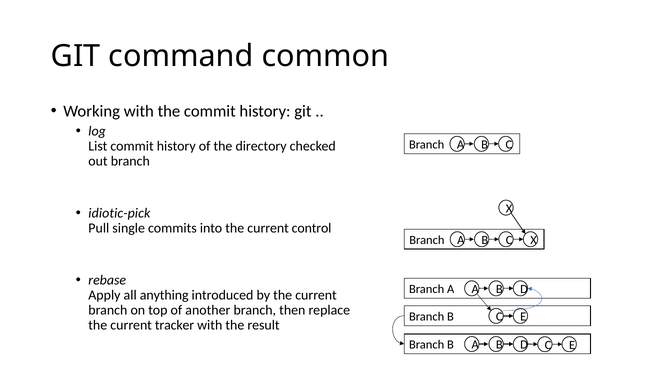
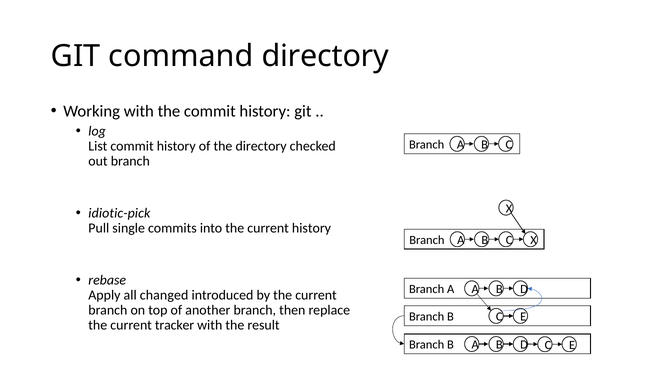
command common: common -> directory (325, 56)
current control: control -> history (311, 228)
anything: anything -> changed (164, 295)
